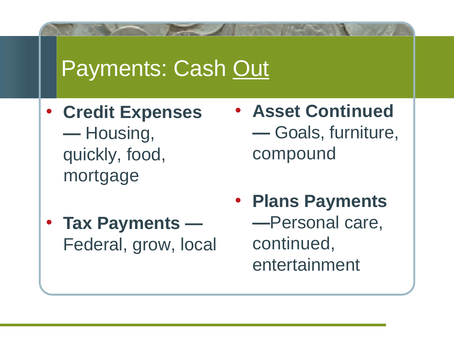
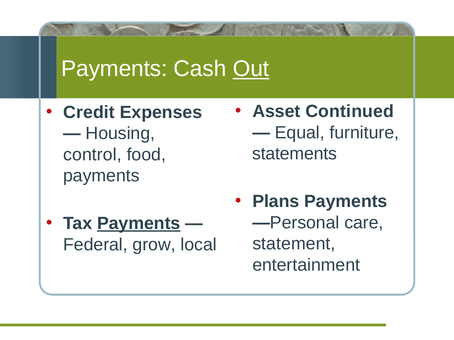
Goals: Goals -> Equal (300, 133)
compound: compound -> statements (295, 154)
quickly: quickly -> control (92, 155)
mortgage: mortgage -> payments (101, 176)
Payments underline: none -> present (139, 224)
continued: continued -> statement (294, 244)
